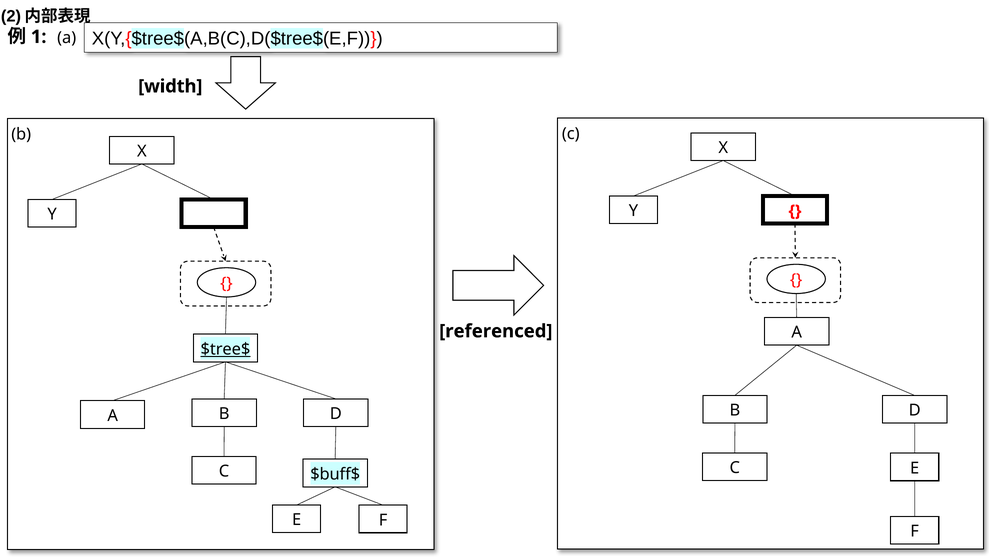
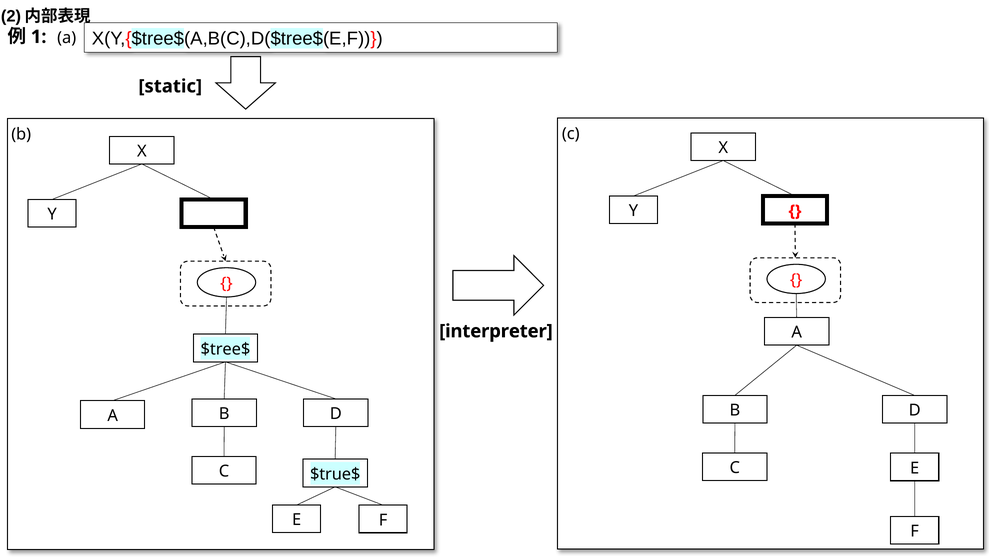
width: width -> static (170, 86)
referenced: referenced -> interpreter (496, 331)
$tree$ underline: present -> none (225, 349)
$buff$: $buff$ -> $true$ (335, 474)
